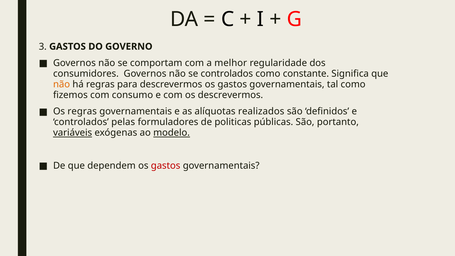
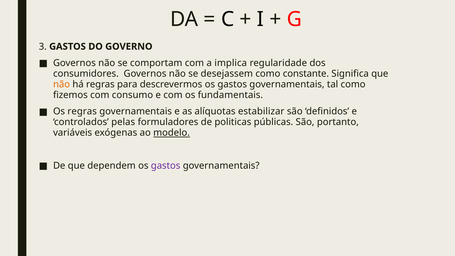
melhor: melhor -> implica (231, 63)
se controlados: controlados -> desejassem (227, 74)
os descrevermos: descrevermos -> fundamentais (230, 95)
realizados: realizados -> estabilizar (261, 111)
variáveis underline: present -> none (73, 133)
gastos colour: red -> purple (166, 166)
